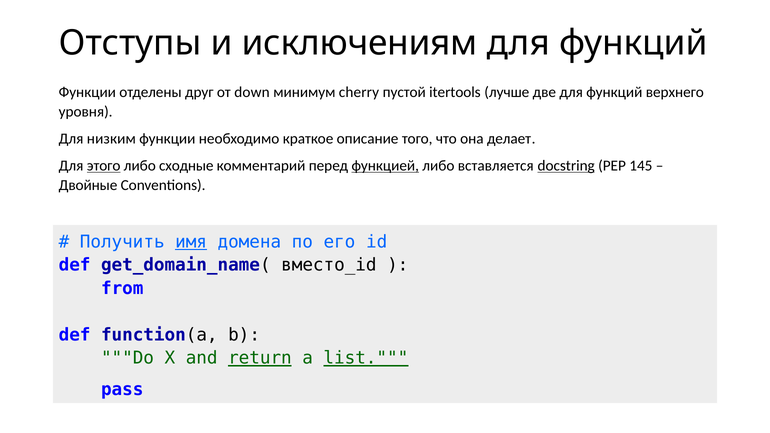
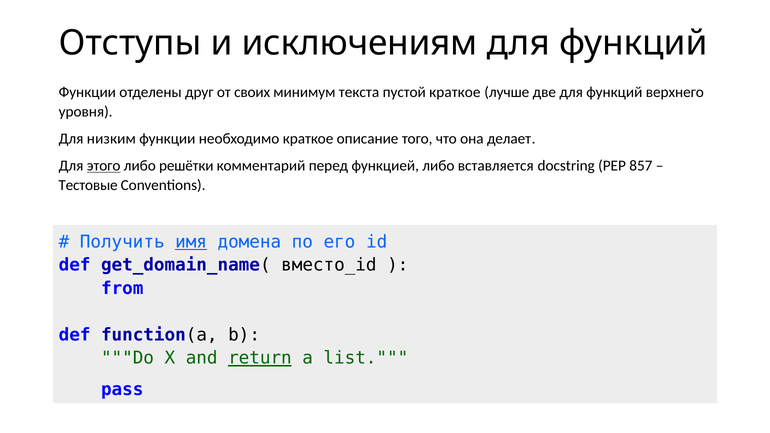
down: down -> своих (252, 92)
cherry: cherry -> текста (359, 92)
пустой itertools: itertools -> краткое (455, 92)
сходные: сходные -> решётки (186, 166)
функцией underline: present -> none (385, 166)
docstring underline: present -> none (566, 166)
145: 145 -> 857 (641, 166)
Двойные: Двойные -> Тестовые (88, 186)
list underline: present -> none (366, 358)
